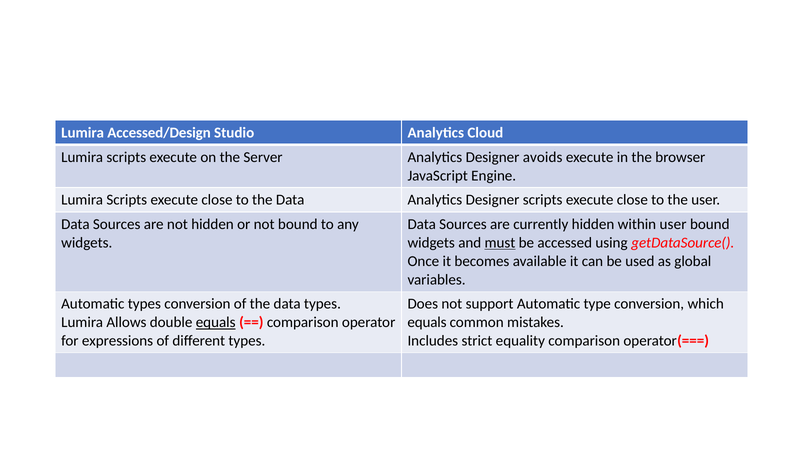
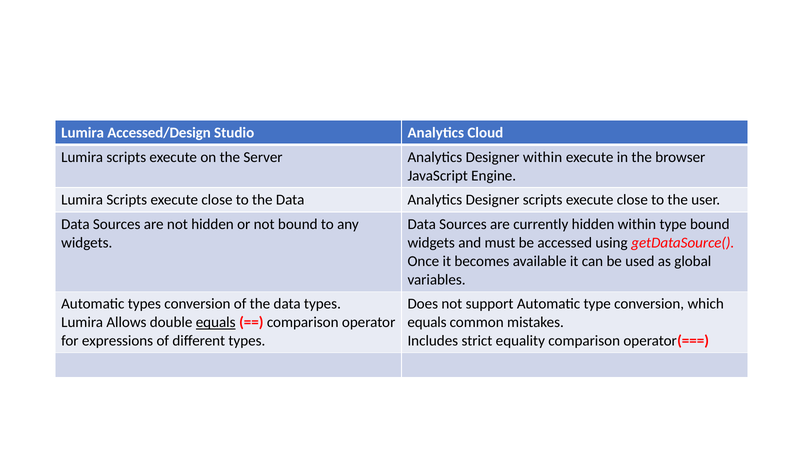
Designer avoids: avoids -> within (543, 157)
within user: user -> type (673, 224)
must underline: present -> none (500, 243)
